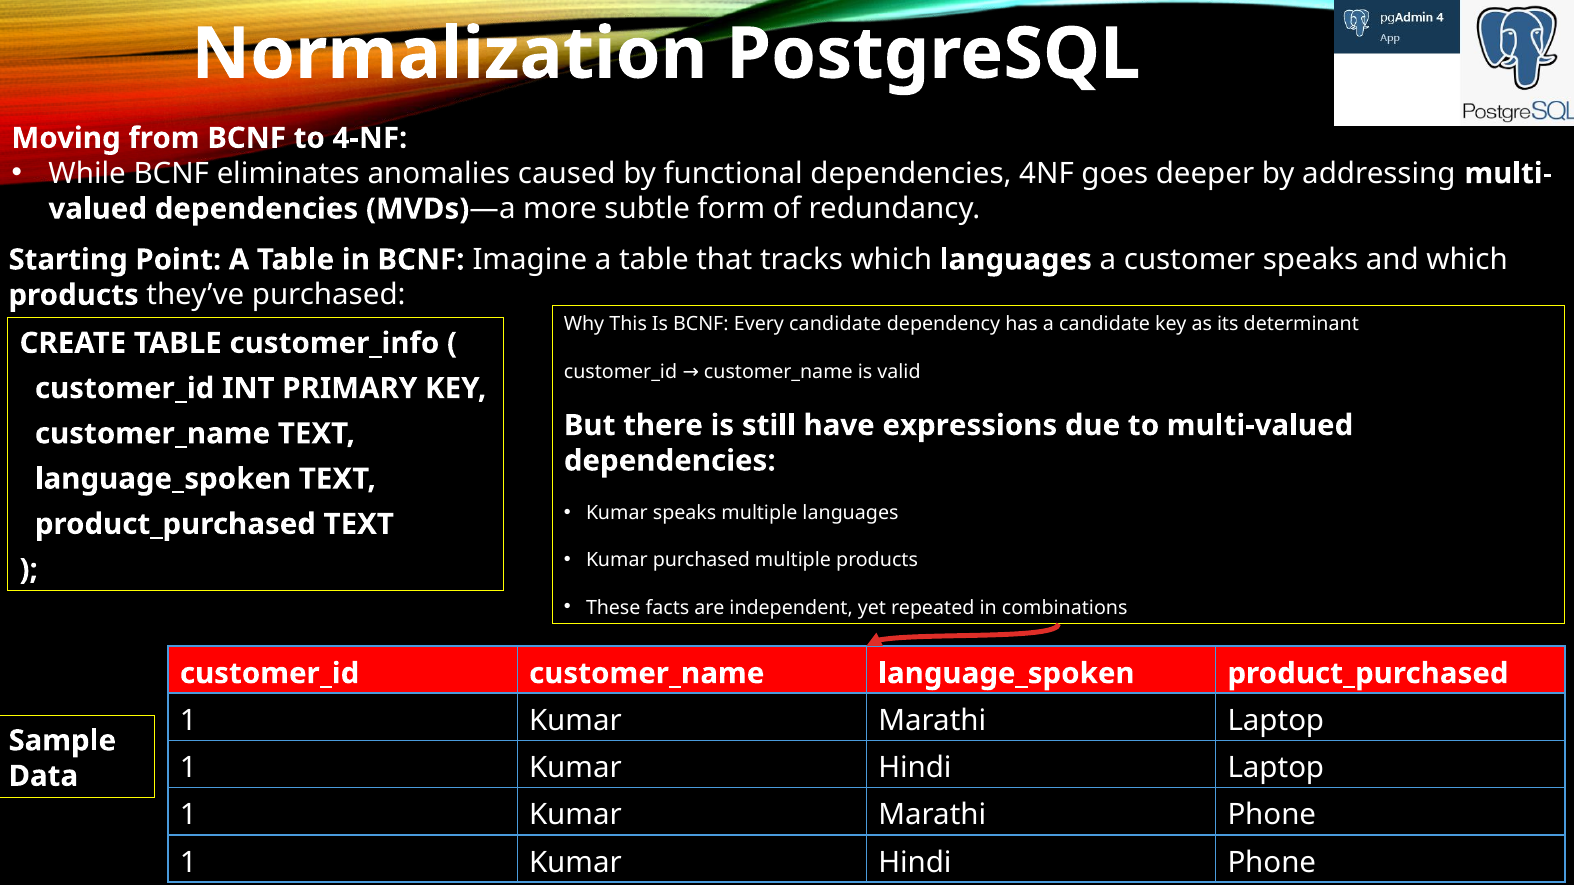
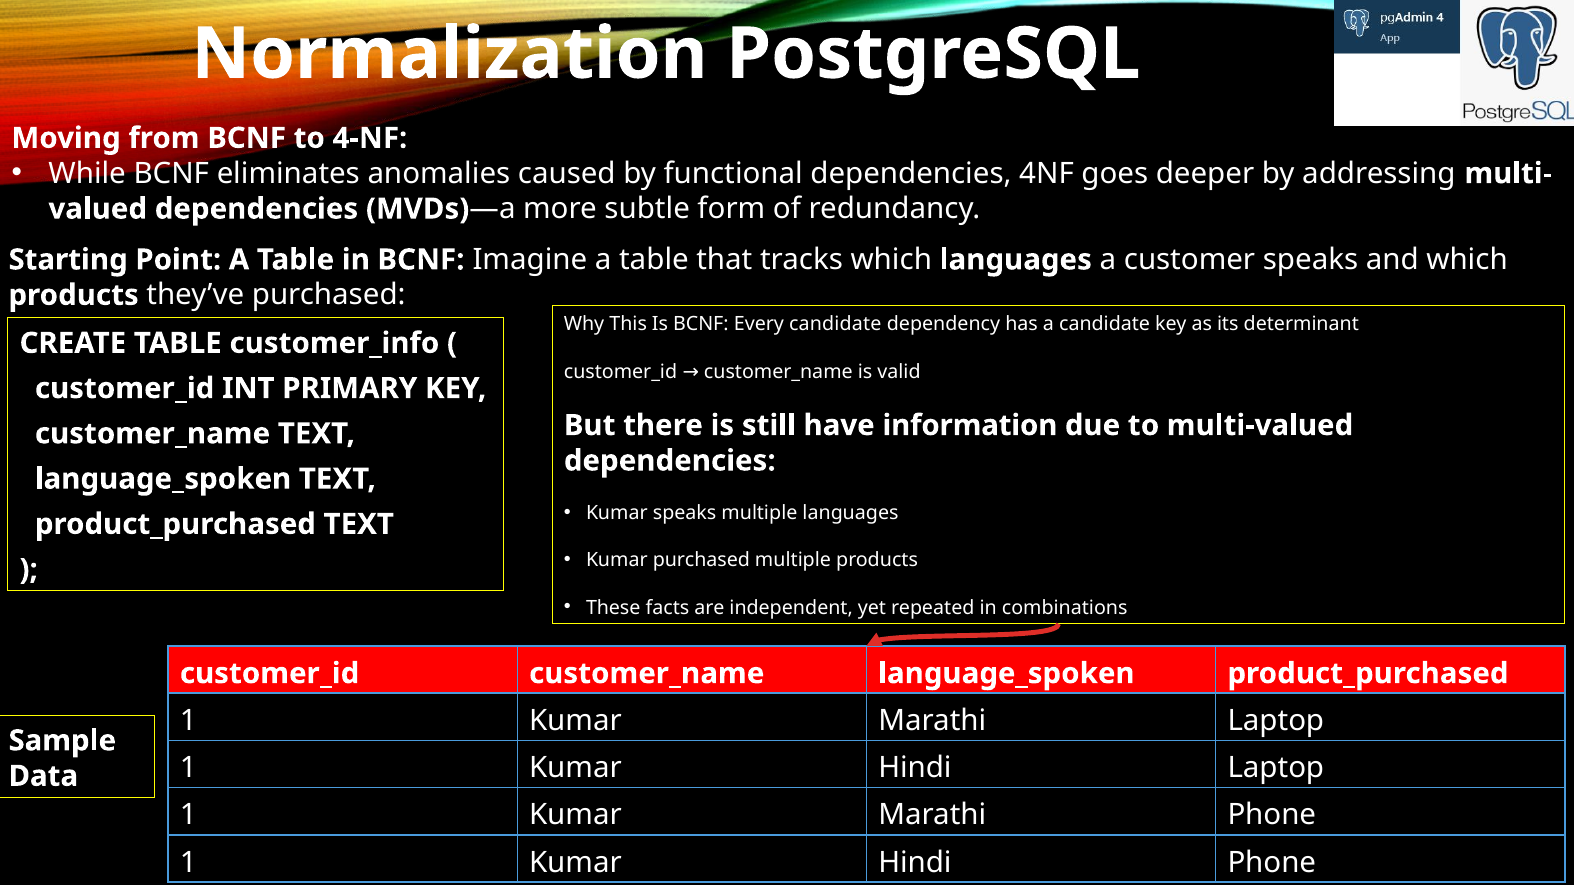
expressions: expressions -> information (970, 426)
